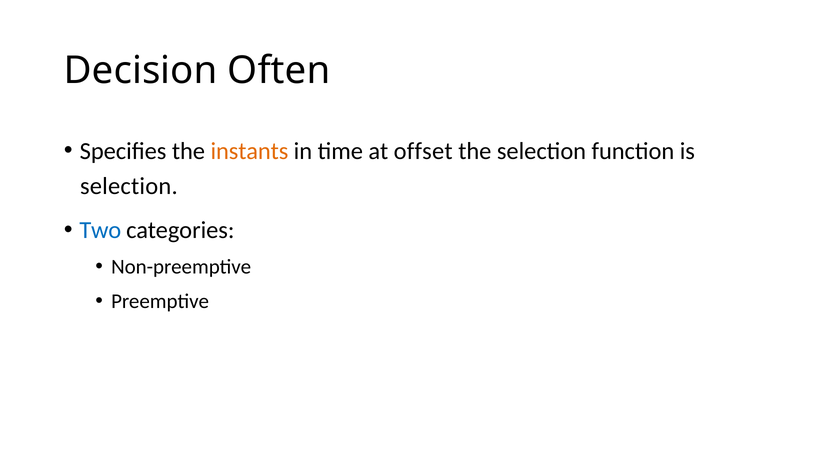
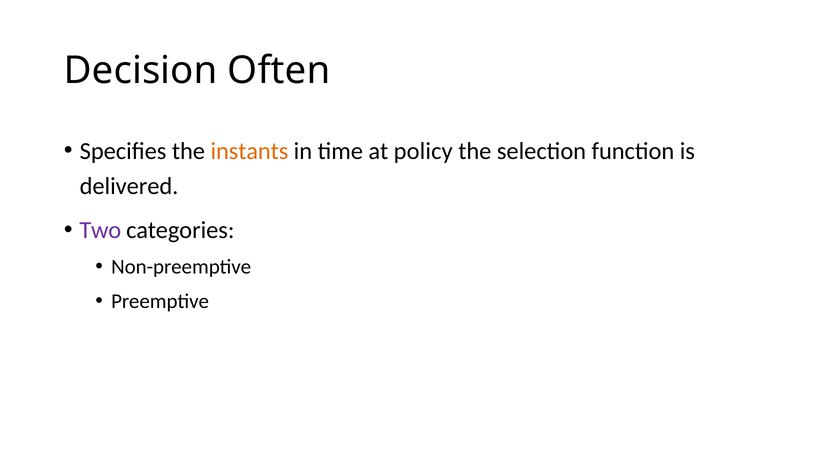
offset: offset -> policy (423, 151)
selection: selection -> delivered (129, 186)
Two colour: blue -> purple (100, 230)
